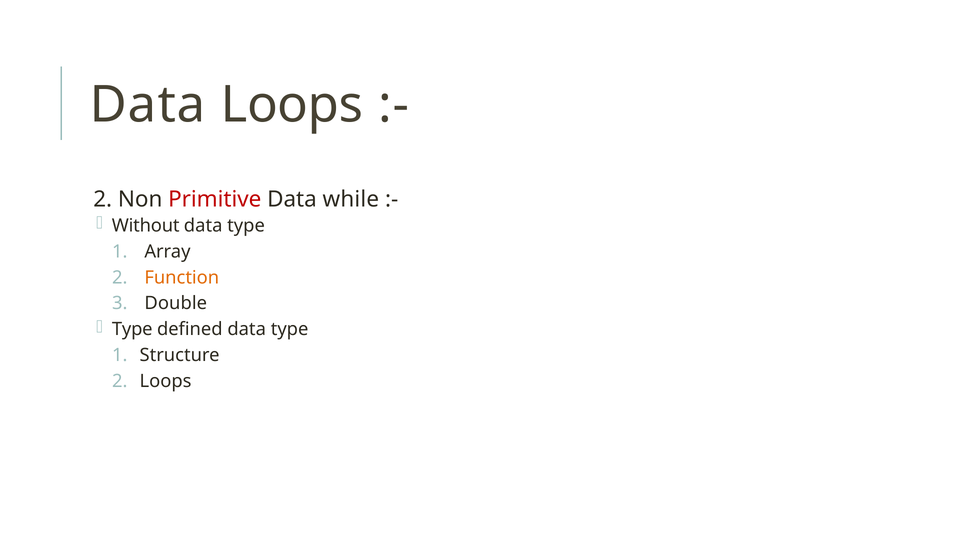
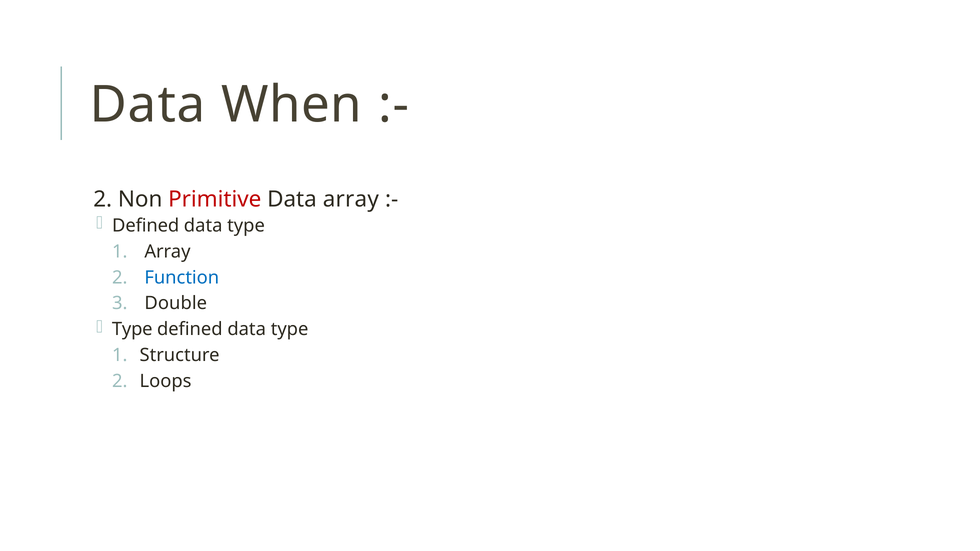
Data Loops: Loops -> When (292, 105)
Data while: while -> array (351, 199)
Without: Without -> Defined (146, 226)
Function colour: orange -> blue (182, 278)
